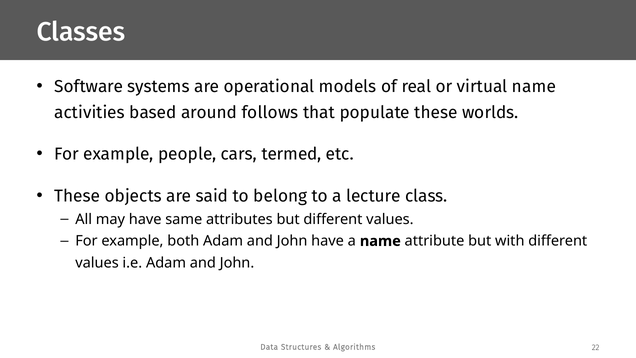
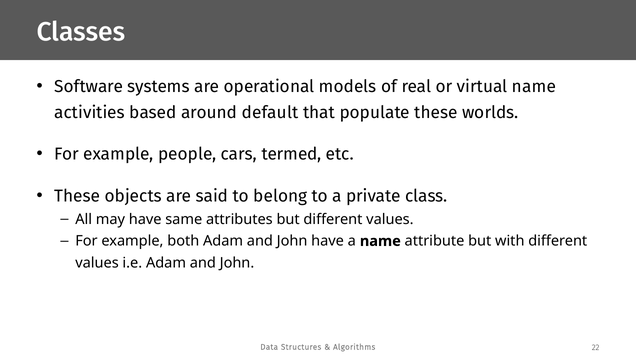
follows: follows -> default (270, 112)
lecture: lecture -> private (373, 196)
